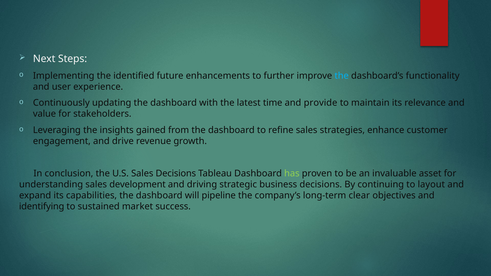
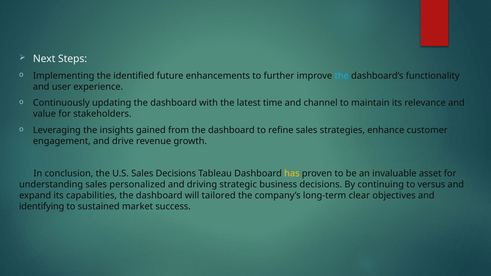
provide: provide -> channel (321, 103)
has colour: light green -> yellow (292, 174)
development: development -> personalized (137, 185)
layout: layout -> versus (431, 185)
pipeline: pipeline -> tailored (219, 196)
